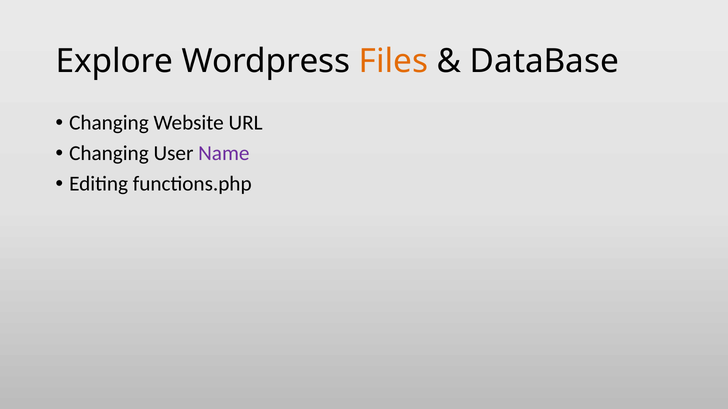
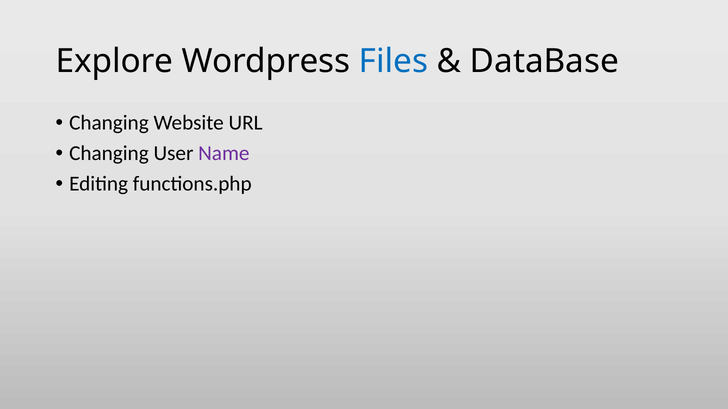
Files colour: orange -> blue (394, 61)
